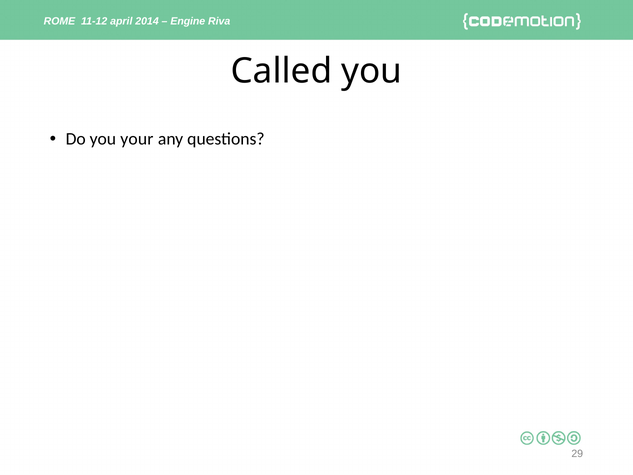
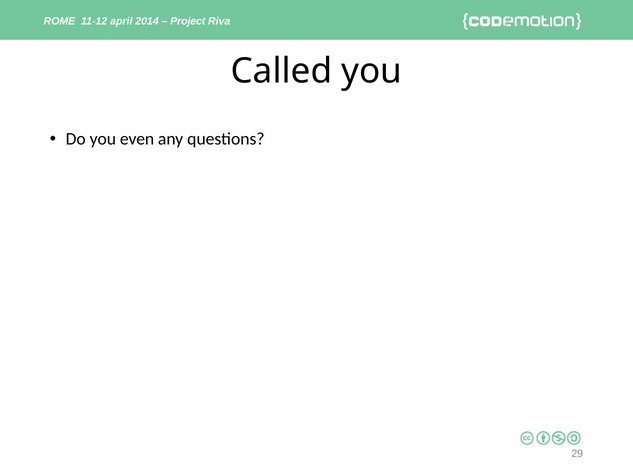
Engine: Engine -> Project (188, 21)
your: your -> even (137, 139)
